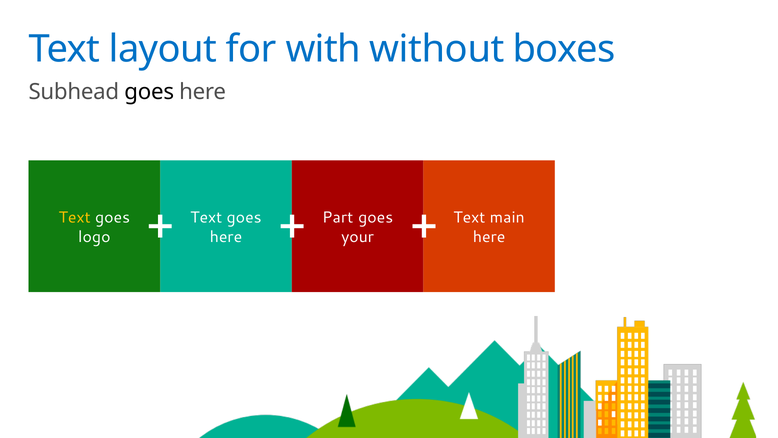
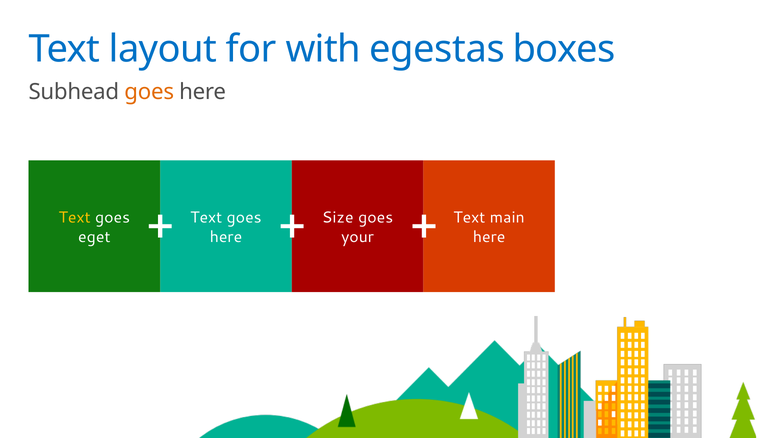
without: without -> egestas (437, 49)
goes colour: black -> orange (149, 92)
Part: Part -> Size (338, 218)
logo: logo -> eget (94, 237)
